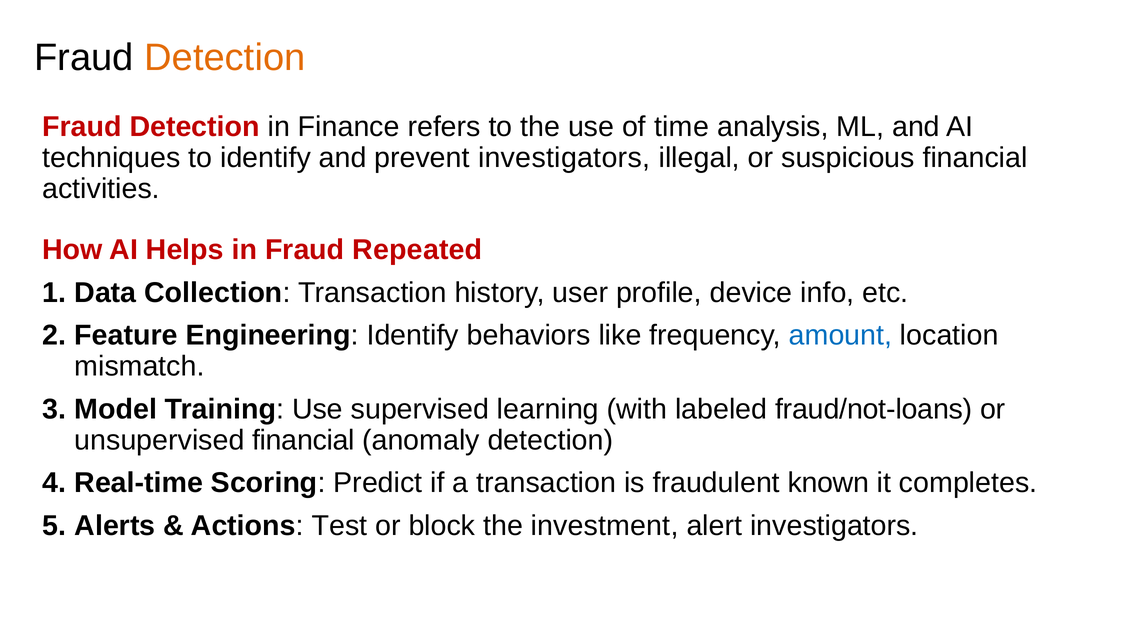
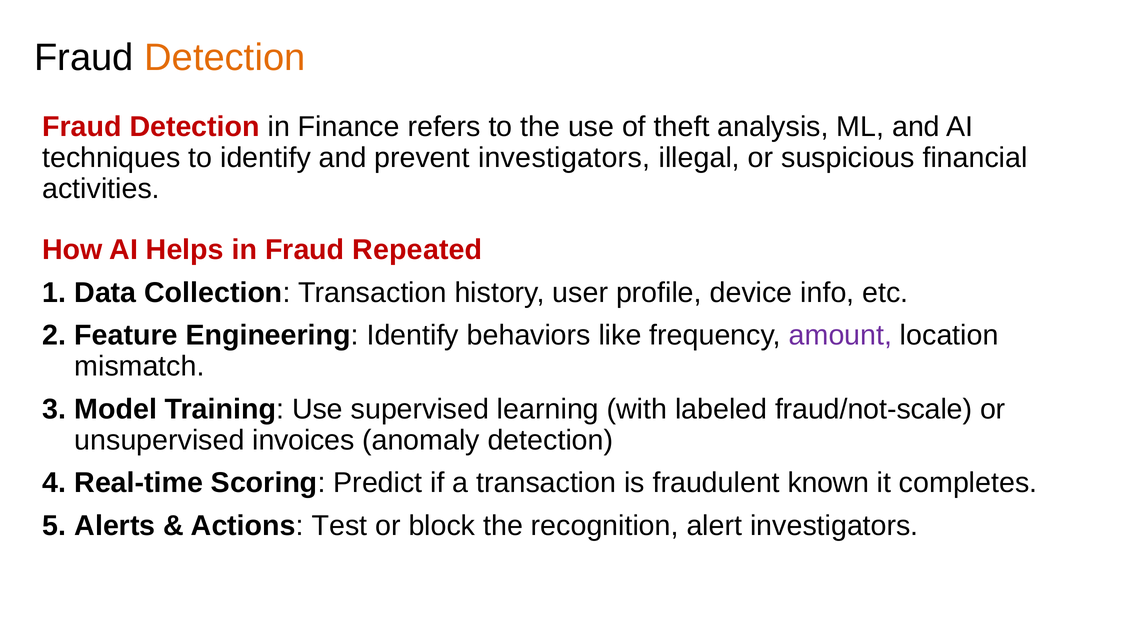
time: time -> theft (682, 127)
amount colour: blue -> purple (840, 335)
fraud/not-loans: fraud/not-loans -> fraud/not-scale (874, 409)
unsupervised financial: financial -> invoices (303, 440)
investment: investment -> recognition (605, 525)
